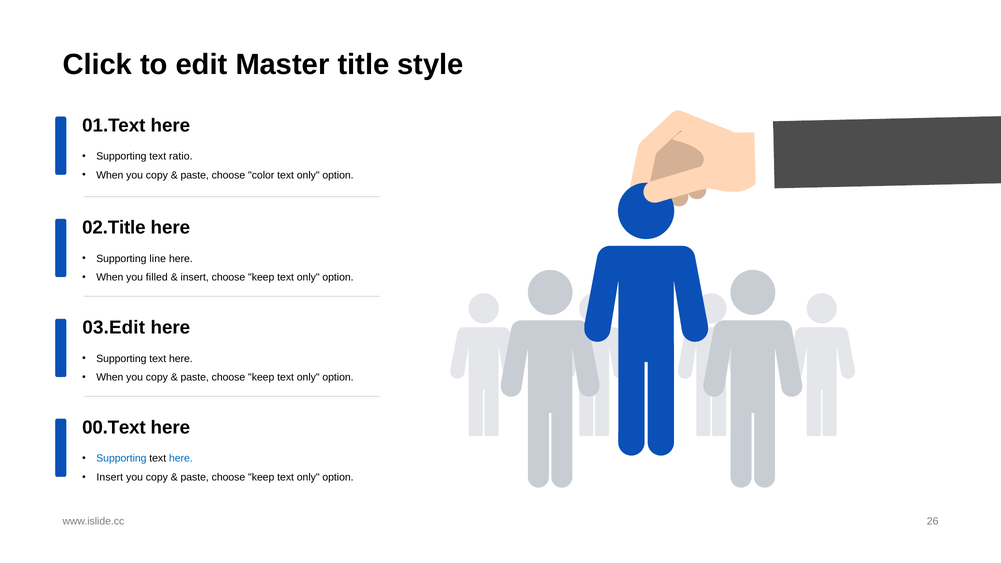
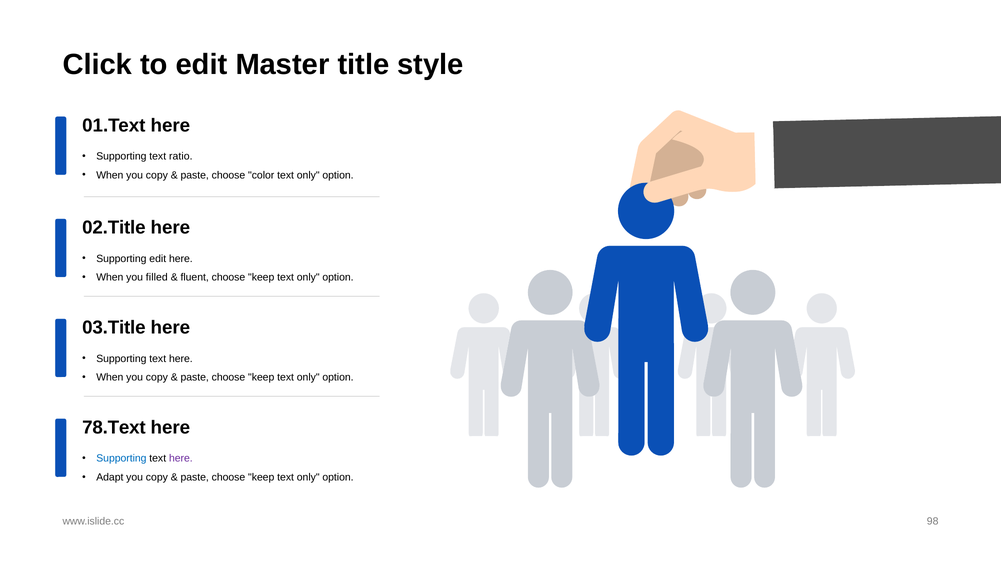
Supporting line: line -> edit (158, 259)
insert: insert -> fluent (195, 277)
03.Edit: 03.Edit -> 03.Title (114, 328)
00.Text: 00.Text -> 78.Text (114, 428)
here colour: blue -> purple (181, 459)
Insert: Insert -> Adapt (110, 477)
26: 26 -> 98 (933, 522)
